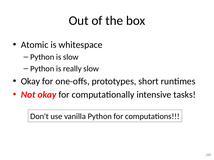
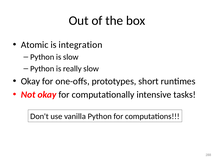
whitespace: whitespace -> integration (80, 45)
